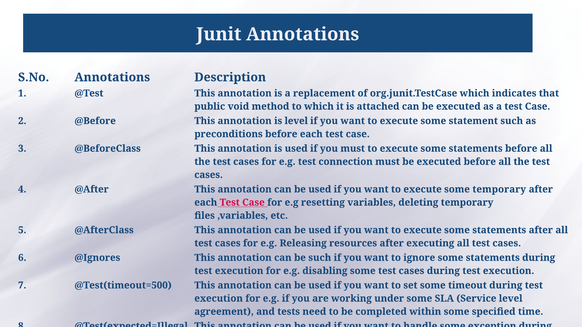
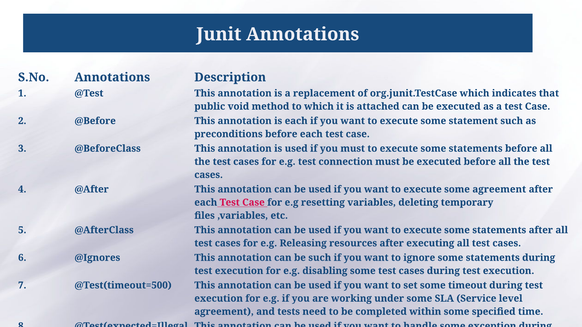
is level: level -> each (296, 121)
some temporary: temporary -> agreement (499, 190)
